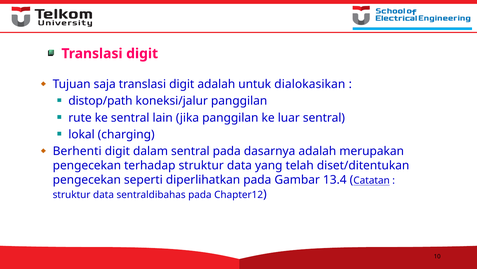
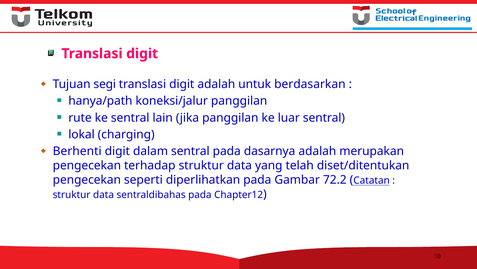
saja: saja -> segi (105, 84)
dialokasikan: dialokasikan -> berdasarkan (310, 84)
distop/path: distop/path -> hanya/path (100, 101)
13.4: 13.4 -> 72.2 (335, 179)
